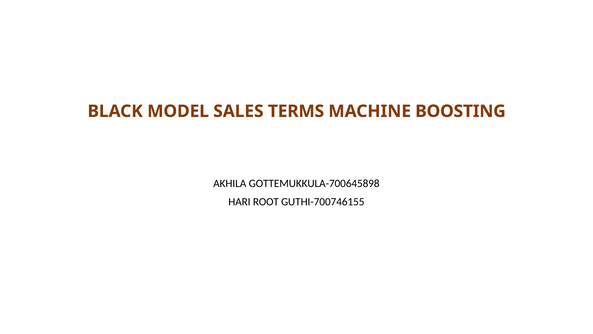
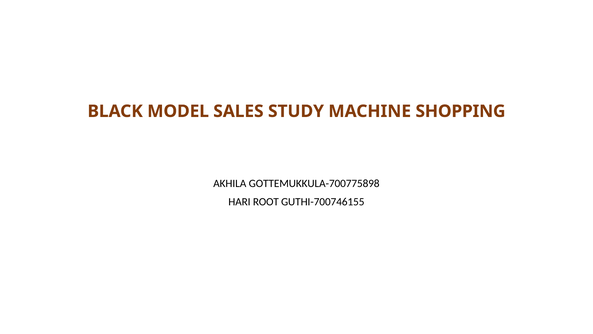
TERMS: TERMS -> STUDY (296, 111)
BOOSTING: BOOSTING -> SHOPPING (461, 111)
GOTTEMUKKULA-700645898: GOTTEMUKKULA-700645898 -> GOTTEMUKKULA-700775898 (314, 183)
